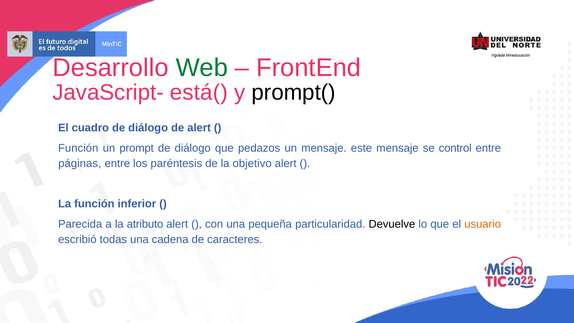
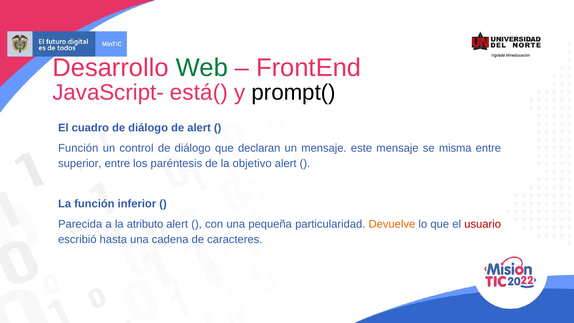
prompt: prompt -> control (136, 148)
pedazos: pedazos -> declaran (259, 148)
control: control -> misma (455, 148)
páginas: páginas -> superior (80, 163)
Devuelve colour: black -> orange (392, 224)
usuario colour: orange -> red (483, 224)
todas: todas -> hasta (113, 239)
